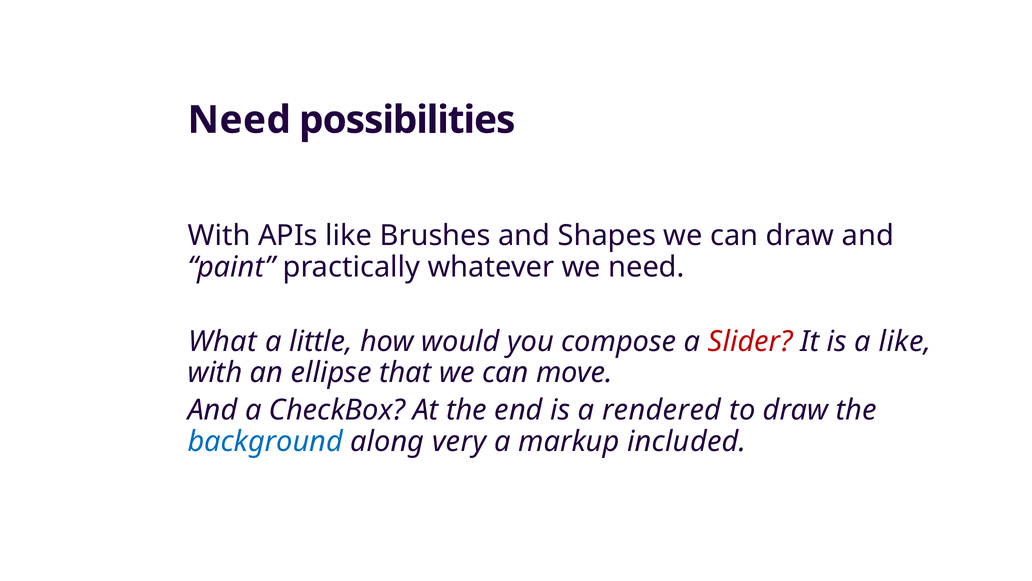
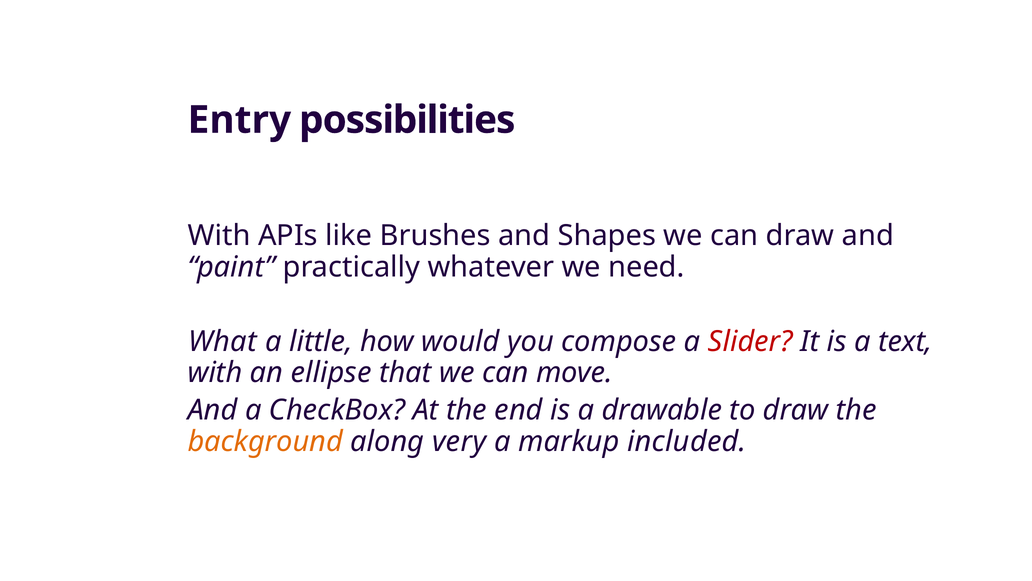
Need: Need -> Entry (239, 120)
a like: like -> text (905, 341)
rendered: rendered -> drawable (662, 410)
background colour: blue -> orange (265, 441)
